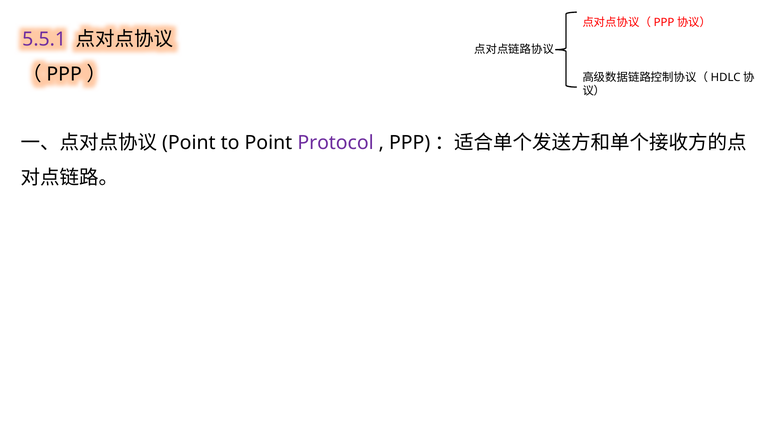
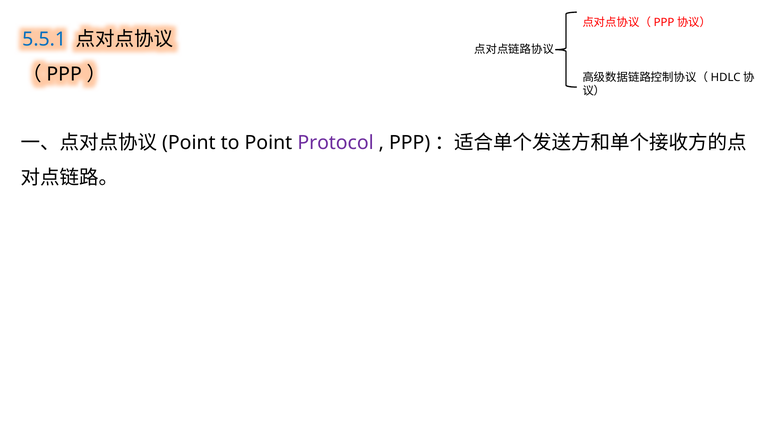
5.5.1 colour: purple -> blue (44, 39)
